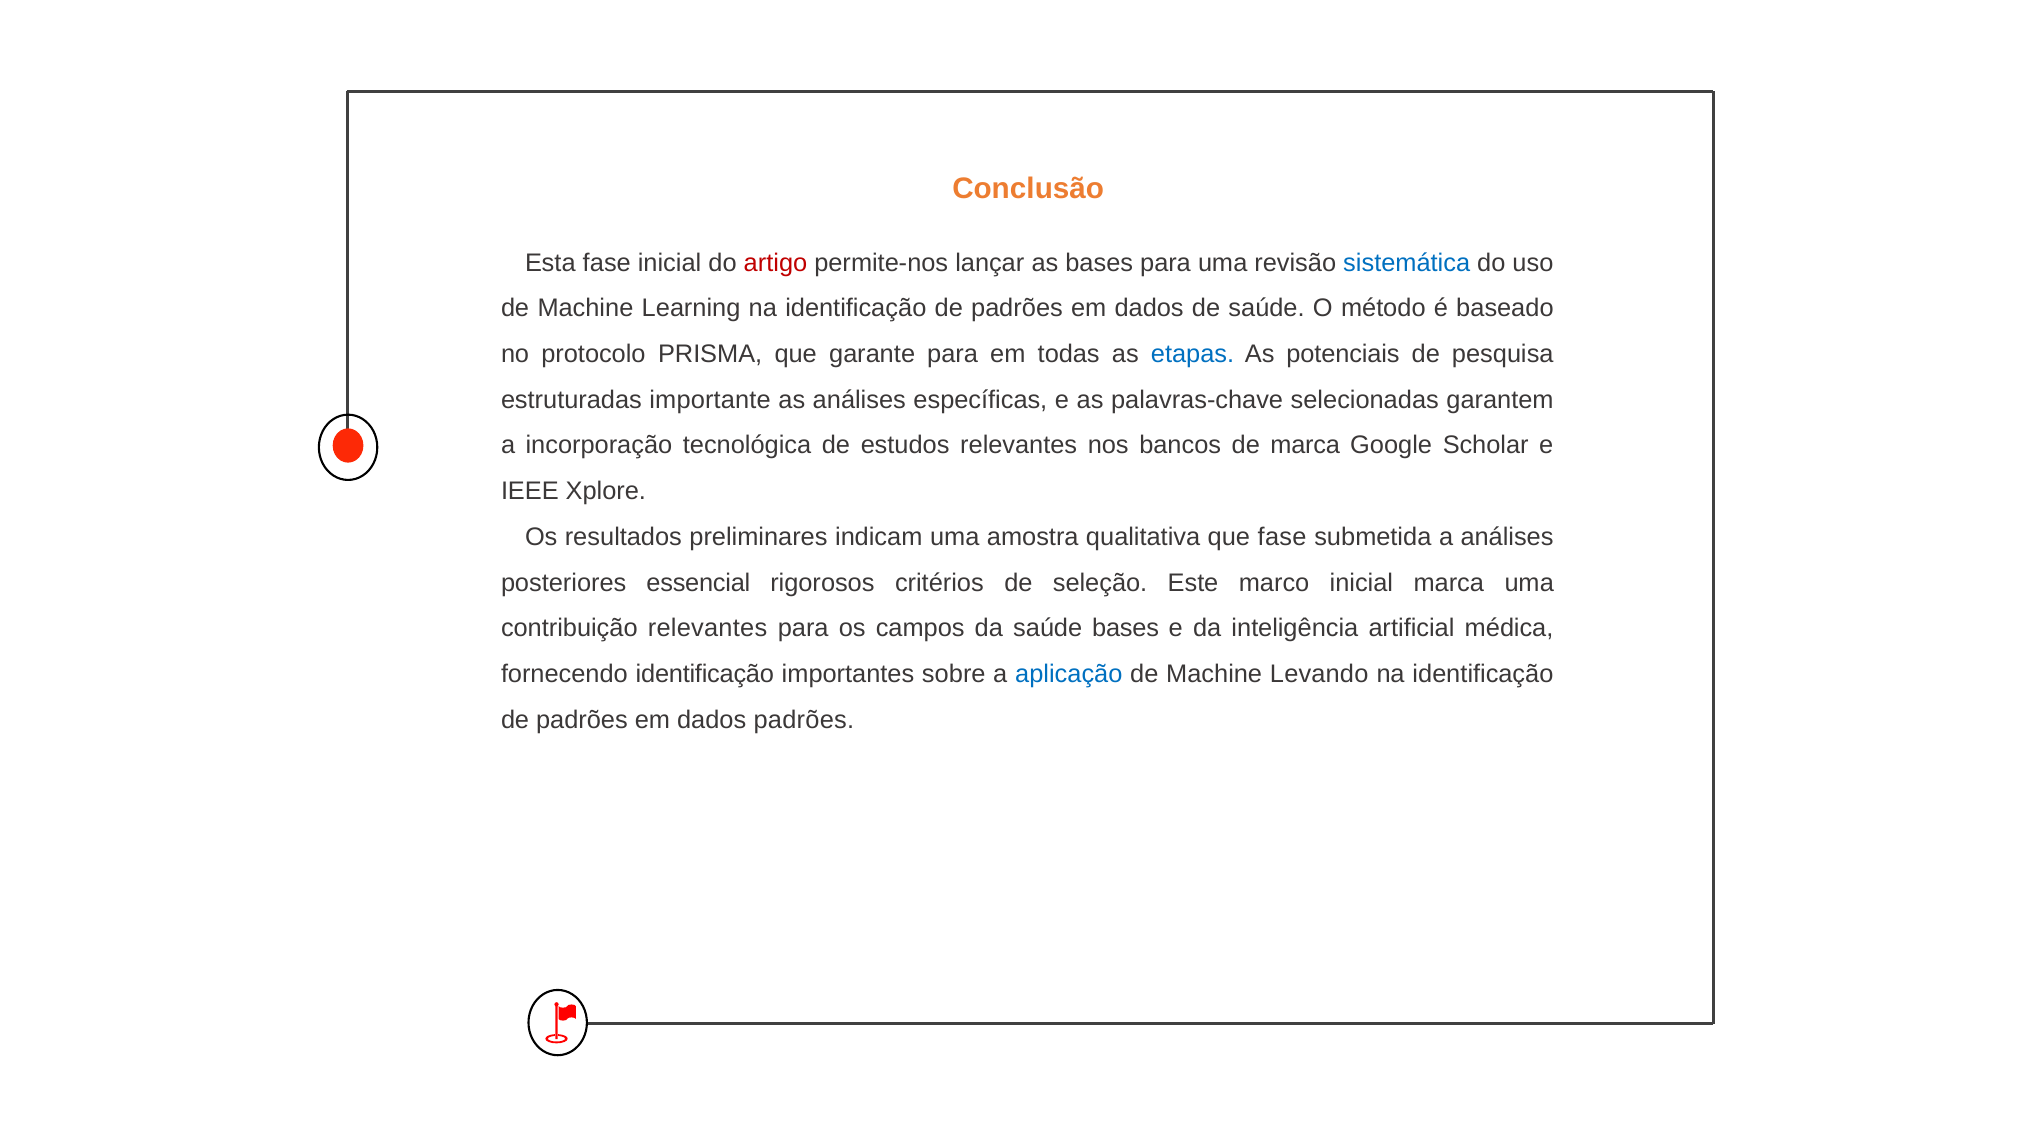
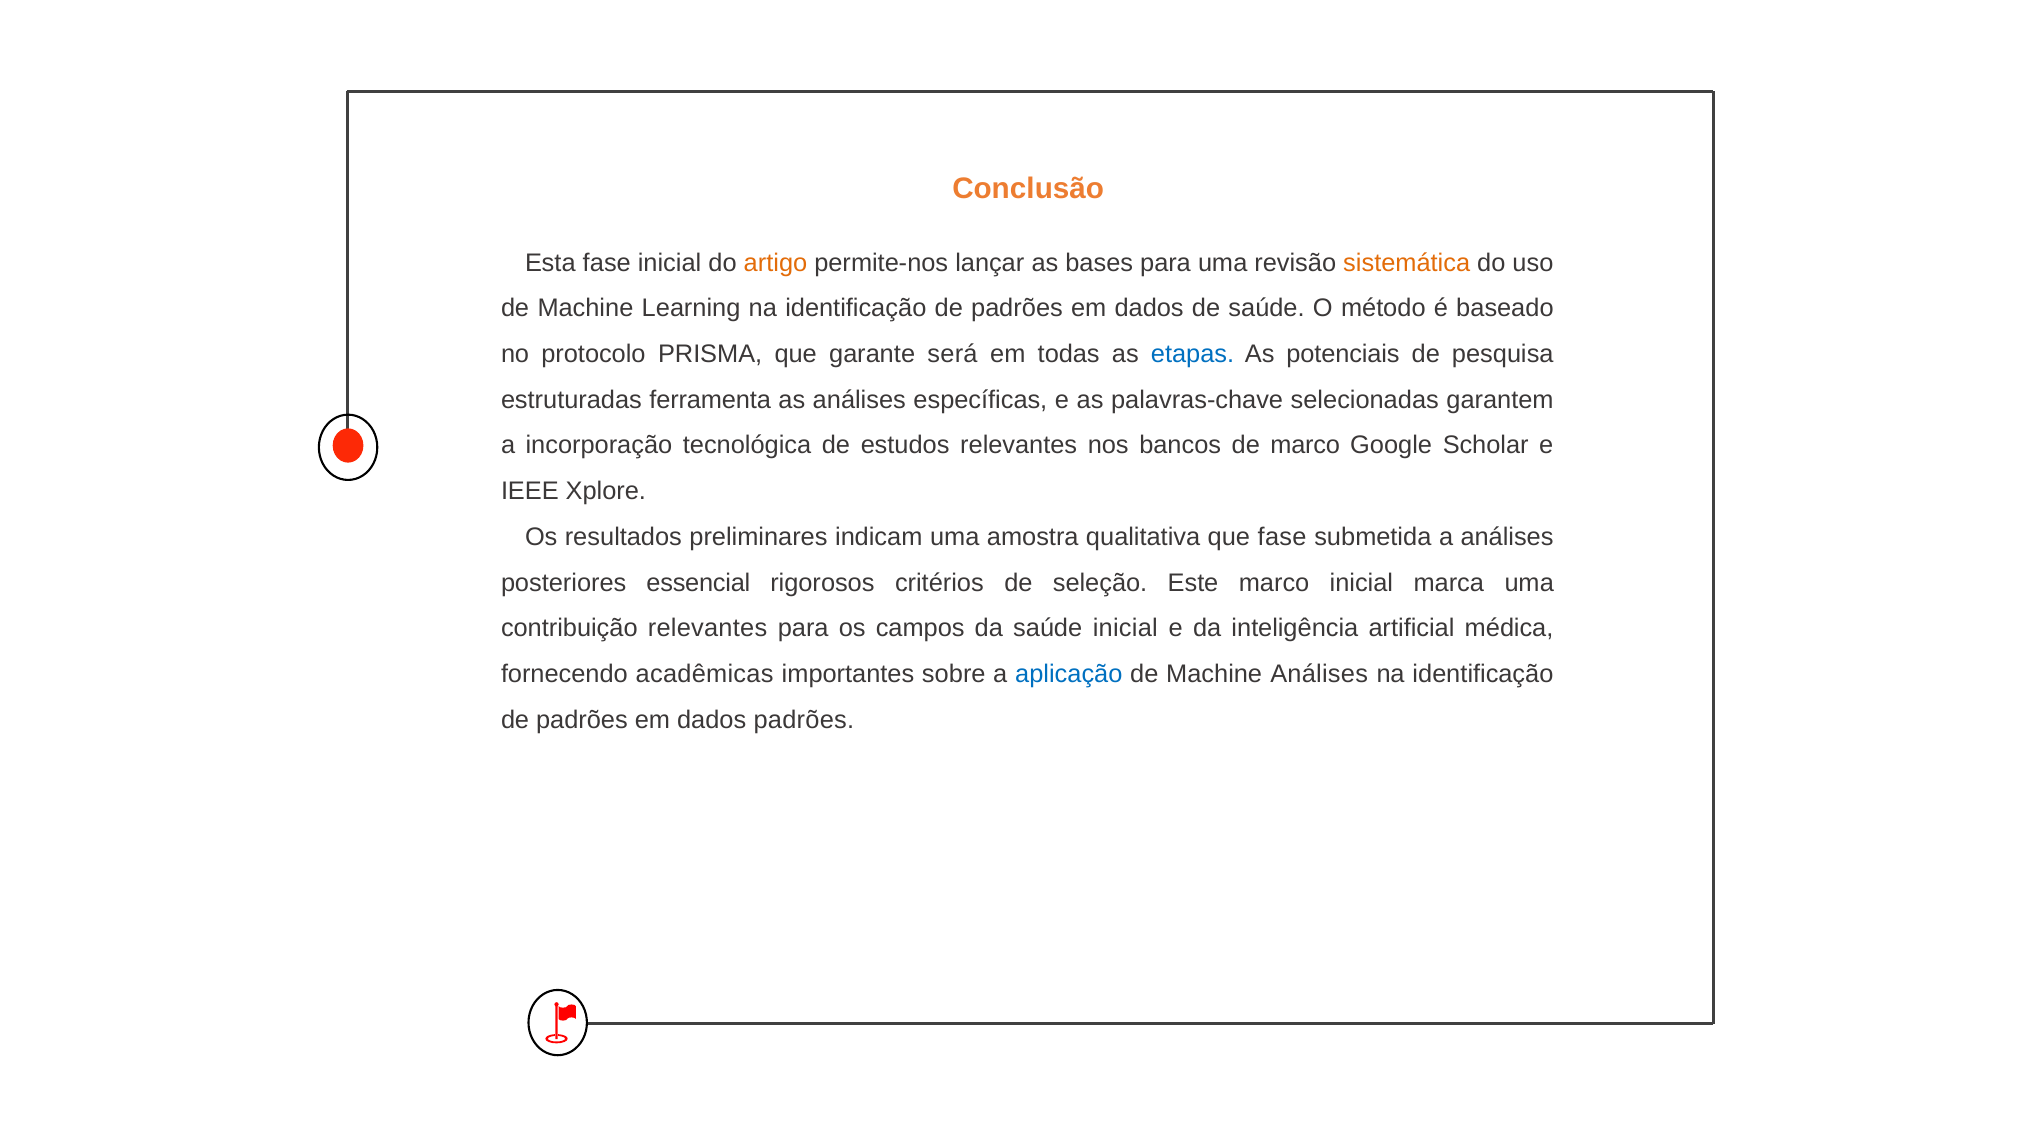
artigo colour: red -> orange (775, 263)
sistemática colour: blue -> orange (1407, 263)
garante para: para -> será (953, 354)
importante: importante -> ferramenta (710, 400)
de marca: marca -> marco (1305, 446)
saúde bases: bases -> inicial (1125, 629)
fornecendo identificação: identificação -> acadêmicas (705, 674)
Machine Levando: Levando -> Análises (1319, 674)
